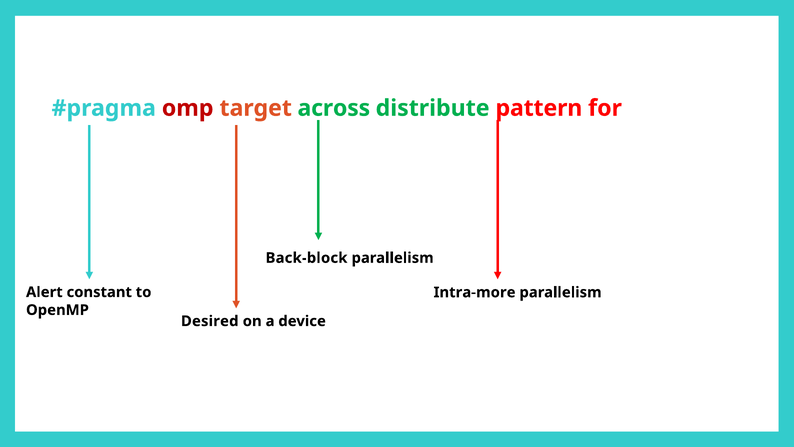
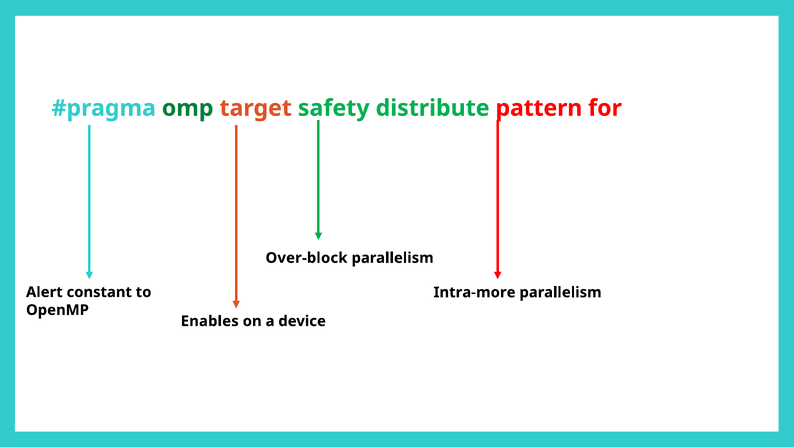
omp colour: red -> green (188, 108)
across: across -> safety (334, 108)
Back-block: Back-block -> Over-block (307, 258)
Desired: Desired -> Enables (210, 321)
